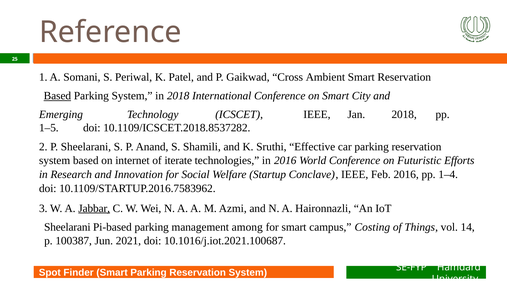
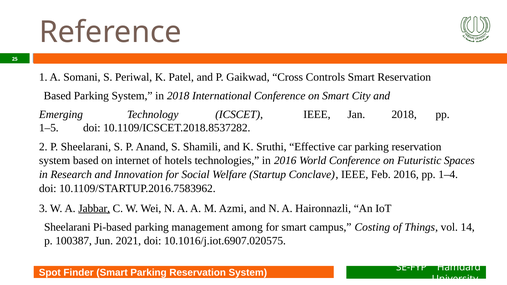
Ambient: Ambient -> Controls (325, 77)
Based underline: present -> none (57, 96)
iterate: iterate -> hotels (178, 161)
Efforts: Efforts -> Spaces (459, 161)
10.1016/j.iot.2021.100687: 10.1016/j.iot.2021.100687 -> 10.1016/j.iot.6907.020575 (225, 241)
